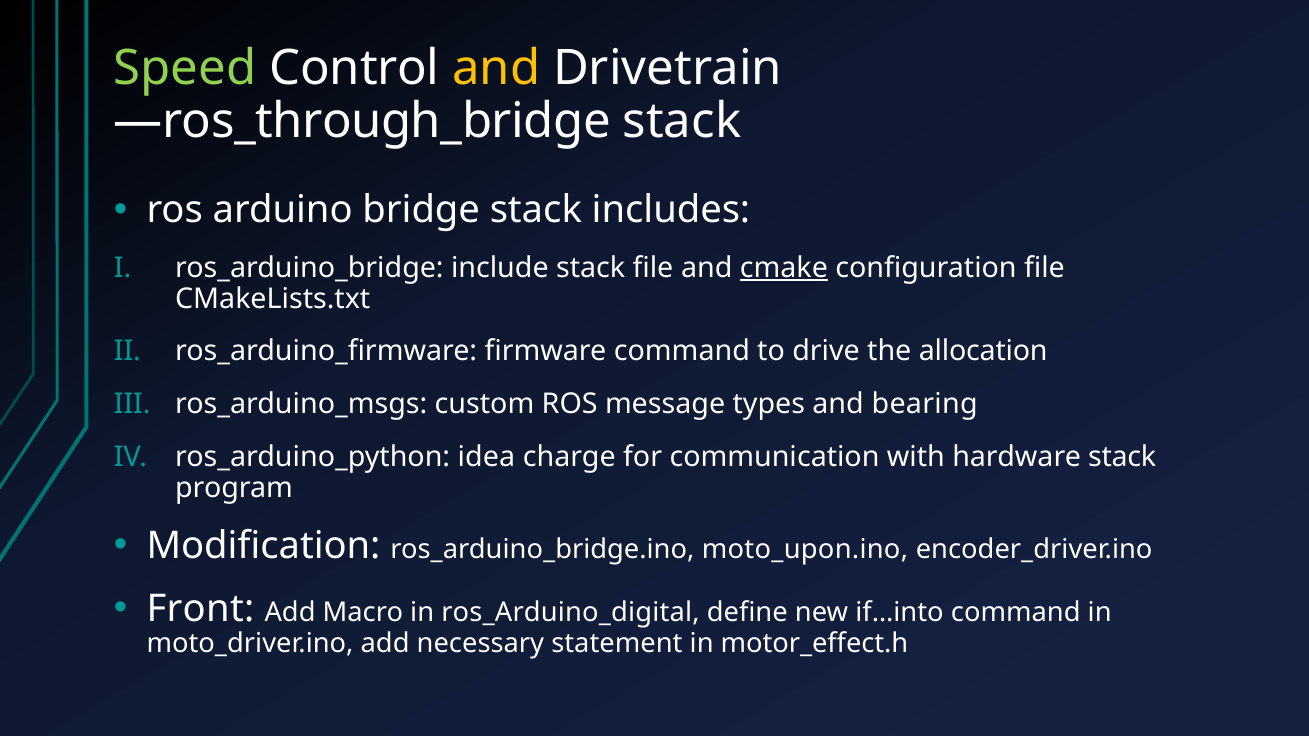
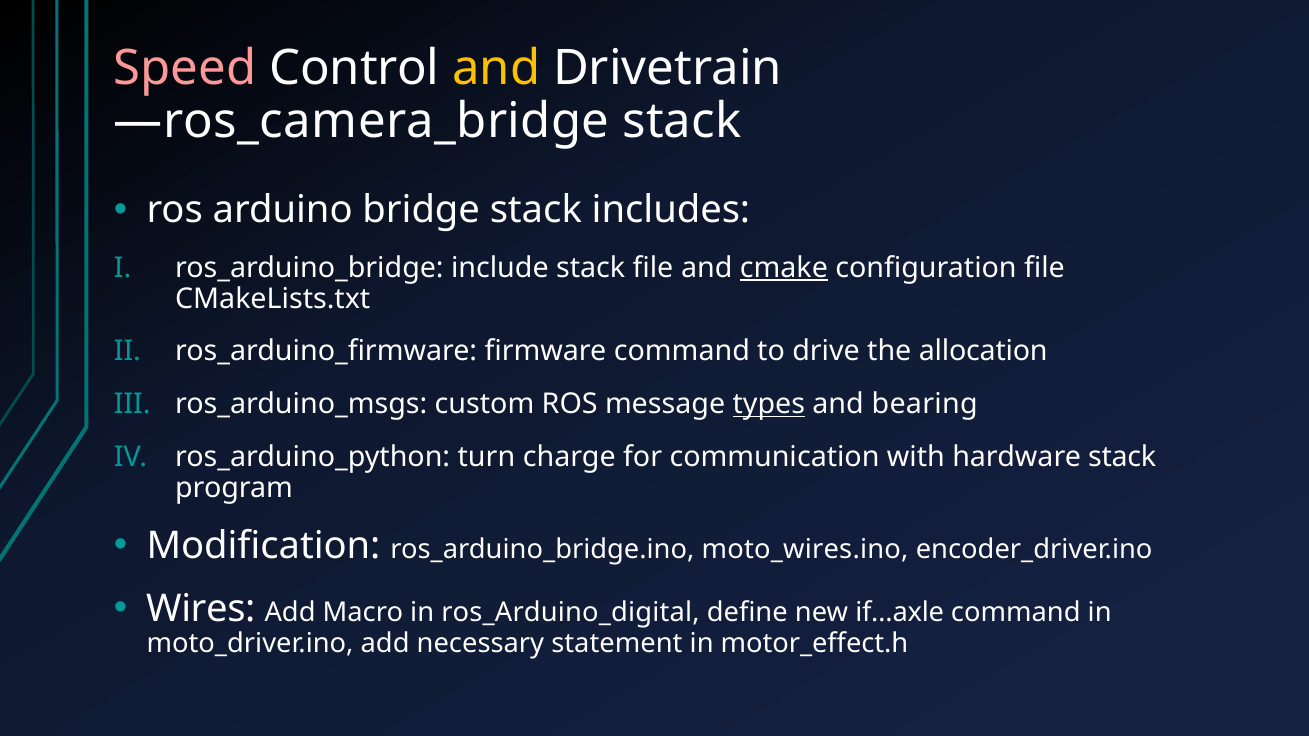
Speed colour: light green -> pink (185, 68)
—ros_through_bridge: —ros_through_bridge -> —ros_camera_bridge (362, 121)
types underline: none -> present (769, 404)
idea: idea -> turn (486, 457)
moto_upon.ino: moto_upon.ino -> moto_wires.ino (805, 550)
Front: Front -> Wires (201, 609)
if…into: if…into -> if…axle (900, 613)
